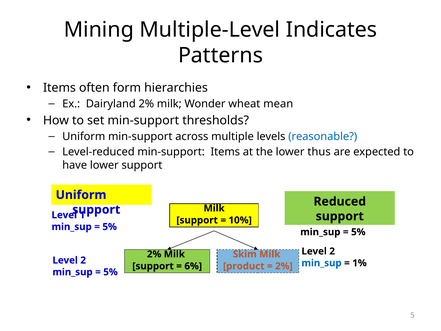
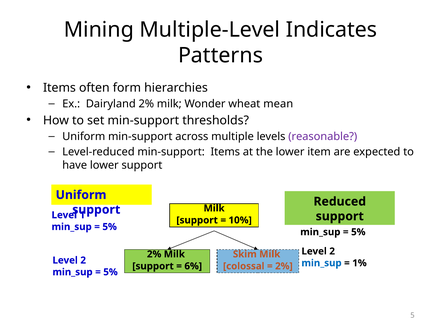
reasonable colour: blue -> purple (323, 136)
thus: thus -> item (319, 152)
product: product -> colossal (244, 266)
